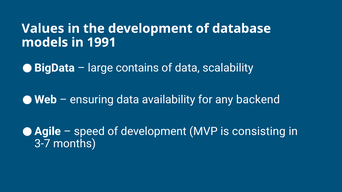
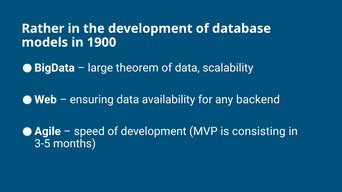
Values: Values -> Rather (43, 29)
1991: 1991 -> 1900 (102, 42)
contains: contains -> theorem (137, 68)
3-7: 3-7 -> 3-5 (42, 144)
